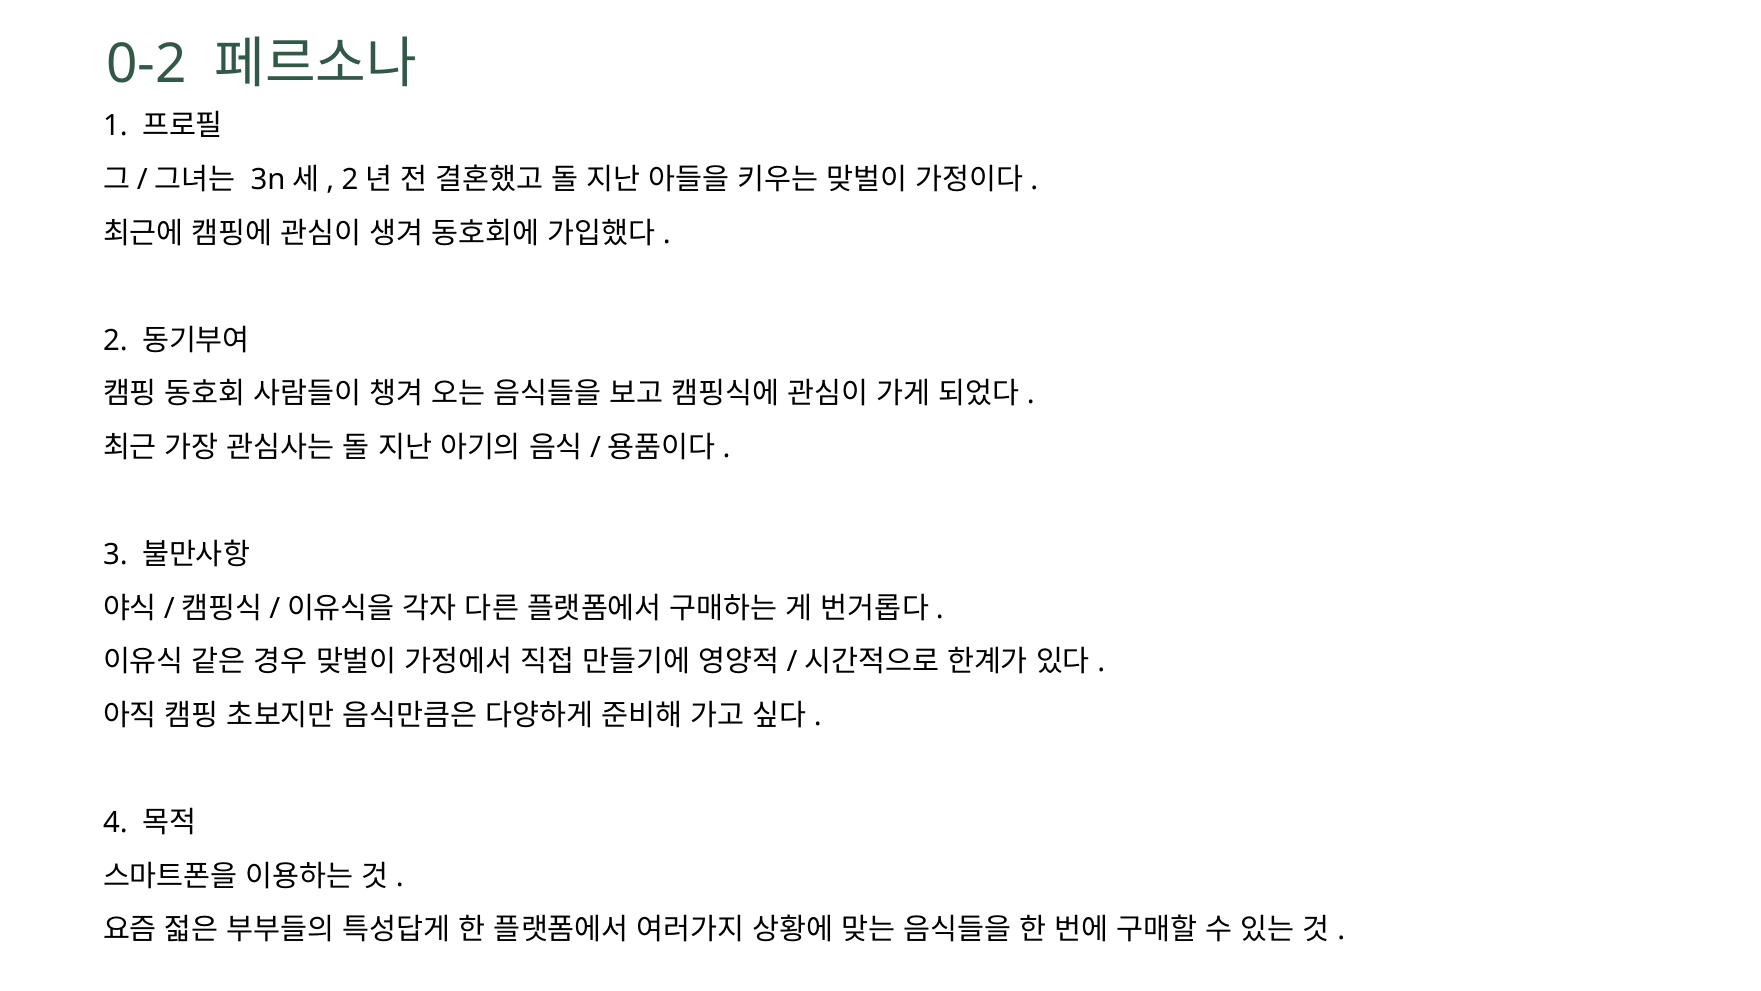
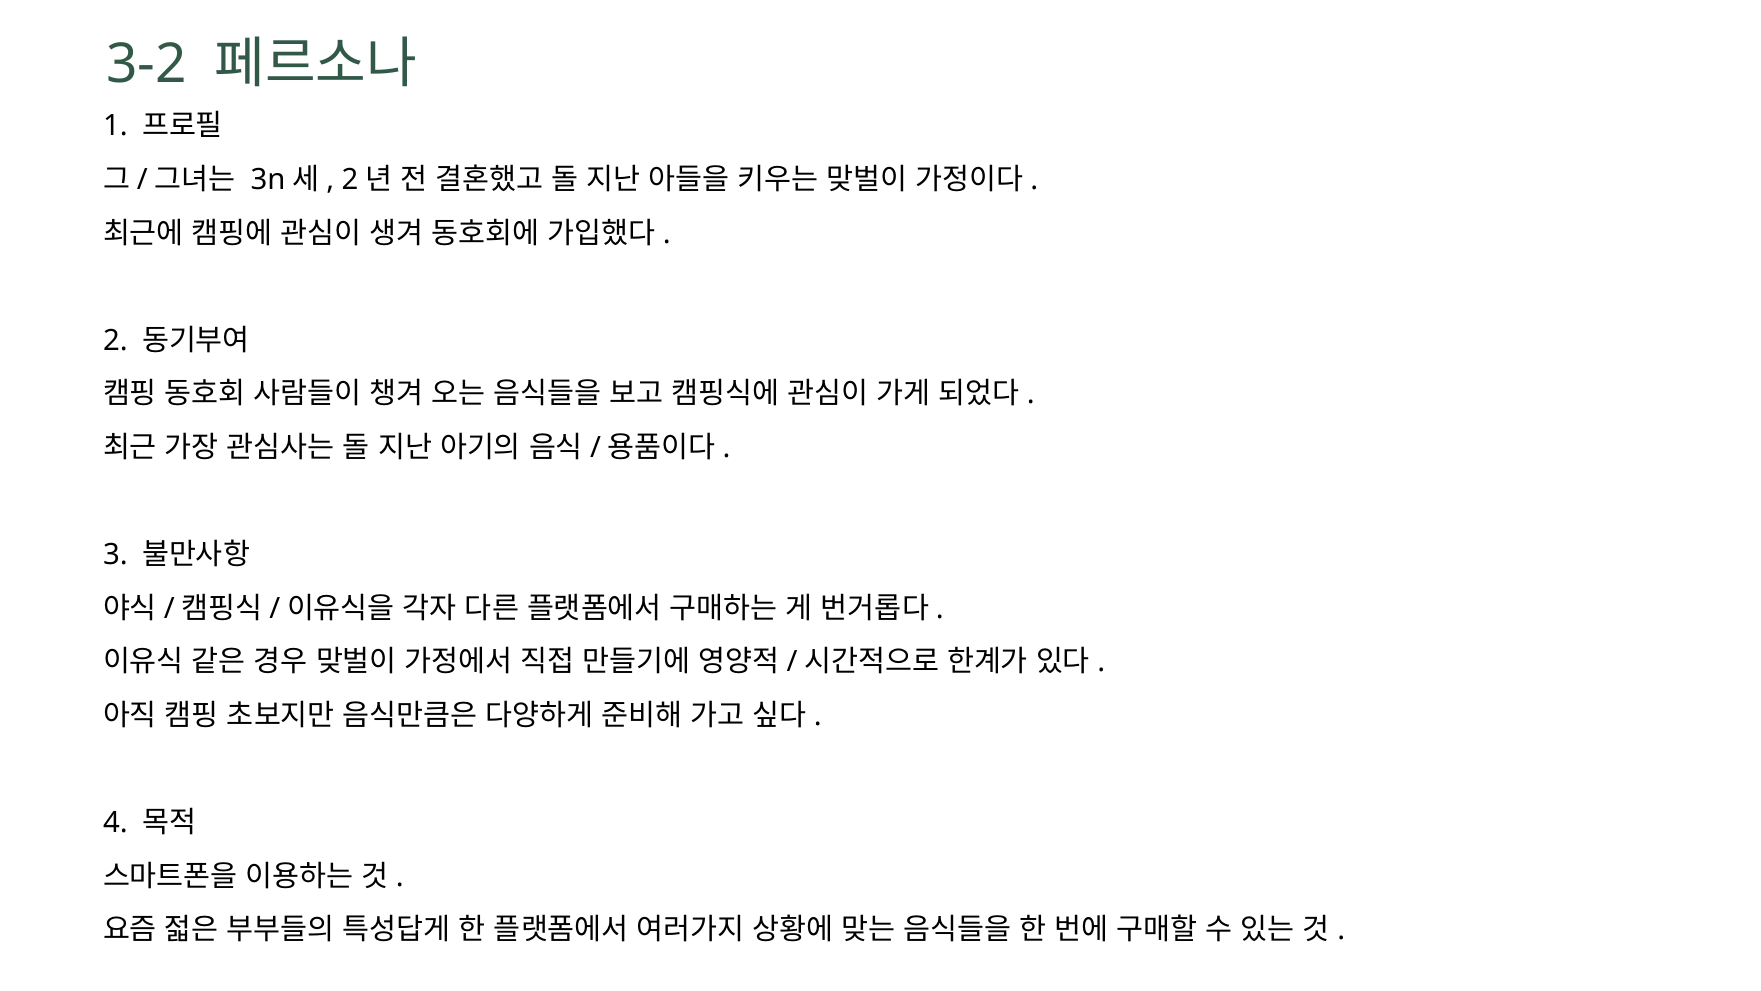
0-2: 0-2 -> 3-2 (147, 65)
